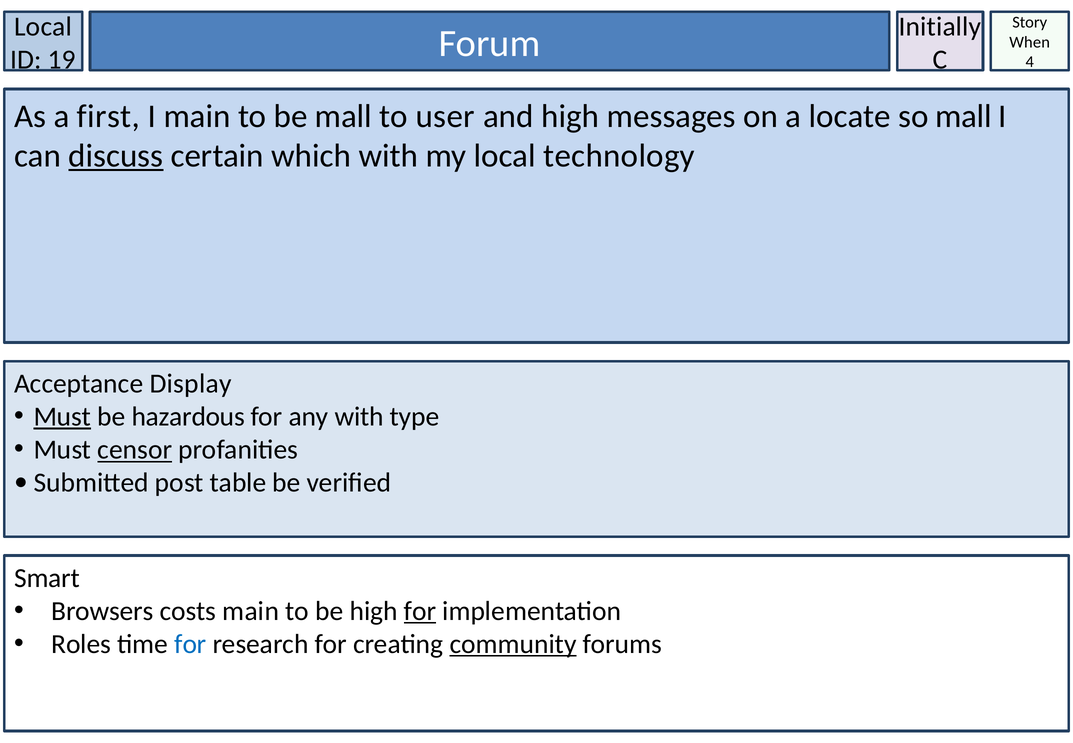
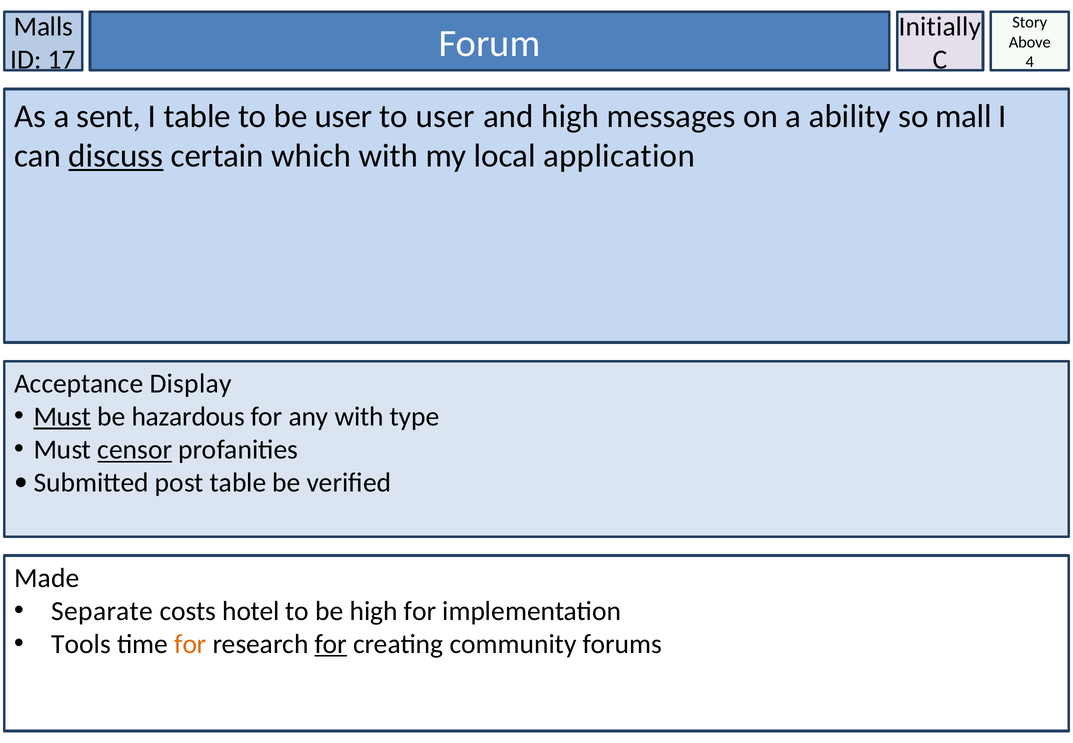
Local: Local -> Malls (43, 26)
When: When -> Above (1030, 42)
19: 19 -> 17 (62, 60)
first: first -> sent (109, 116)
I main: main -> table (197, 116)
be mall: mall -> user (344, 116)
locate: locate -> ability (850, 116)
technology: technology -> application (619, 156)
Smart: Smart -> Made (47, 578)
Browsers: Browsers -> Separate (102, 611)
costs main: main -> hotel (251, 611)
for underline: present -> none (420, 611)
Roles: Roles -> Tools (81, 644)
for colour: blue -> orange (190, 644)
for underline: none -> present (331, 644)
community underline: present -> none (513, 644)
